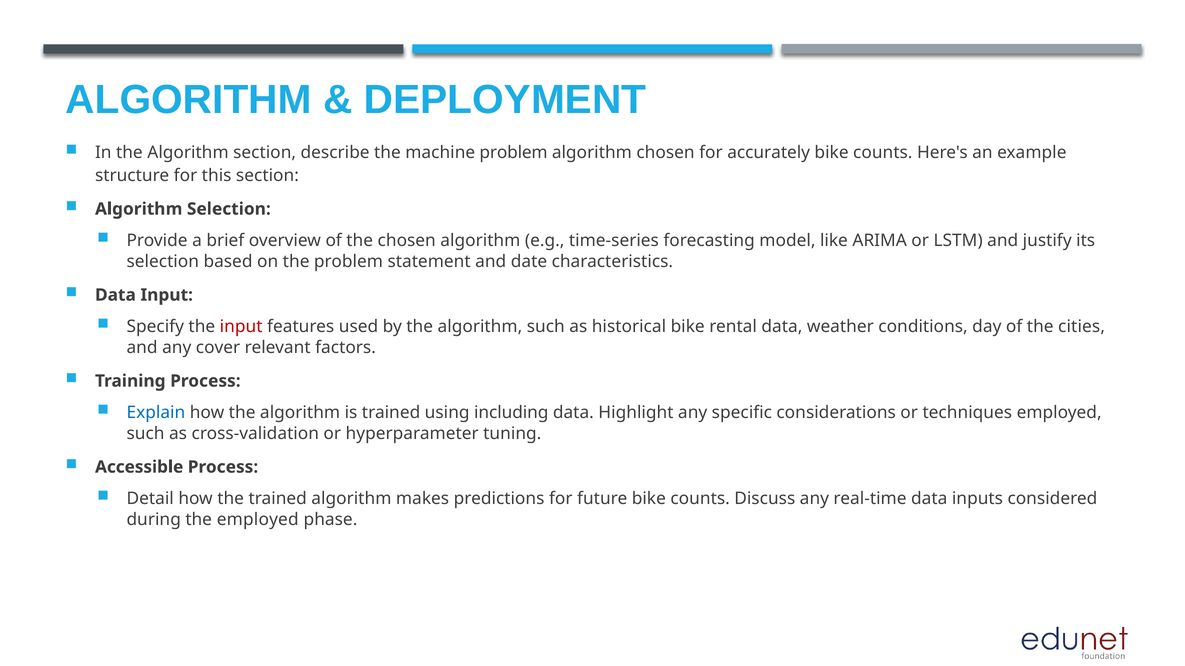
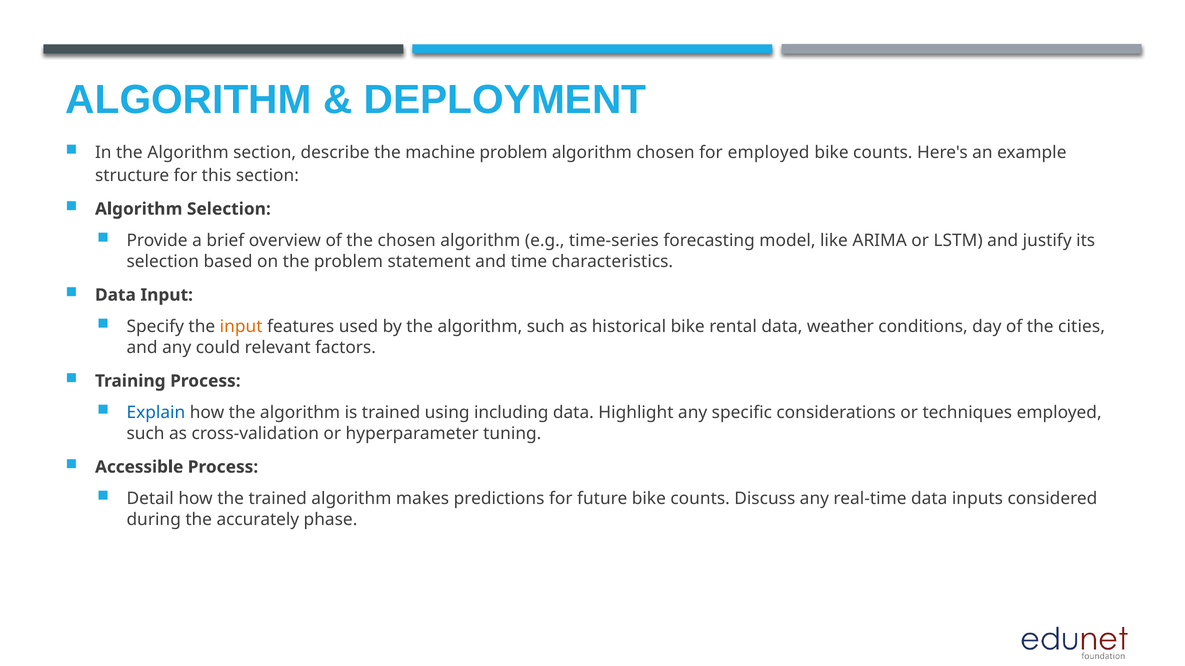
for accurately: accurately -> employed (769, 153)
date: date -> time (529, 262)
input colour: red -> orange (241, 327)
cover: cover -> could (218, 348)
the employed: employed -> accurately (258, 520)
